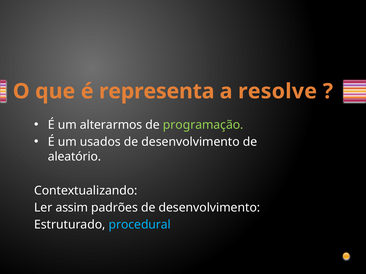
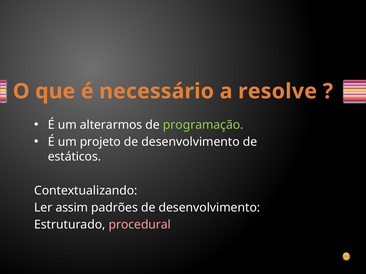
representa: representa -> necessário (157, 91)
usados: usados -> projeto (100, 142)
aleatório: aleatório -> estáticos (74, 157)
procedural colour: light blue -> pink (140, 225)
